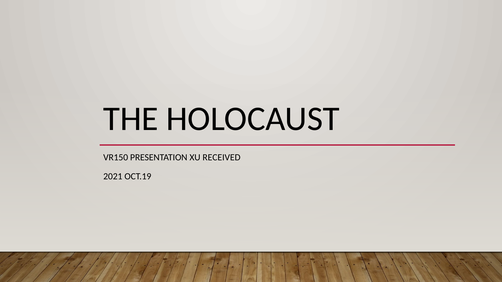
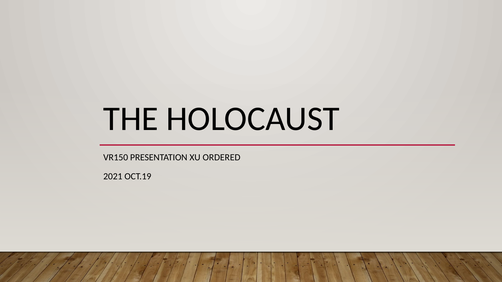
RECEIVED: RECEIVED -> ORDERED (222, 158)
